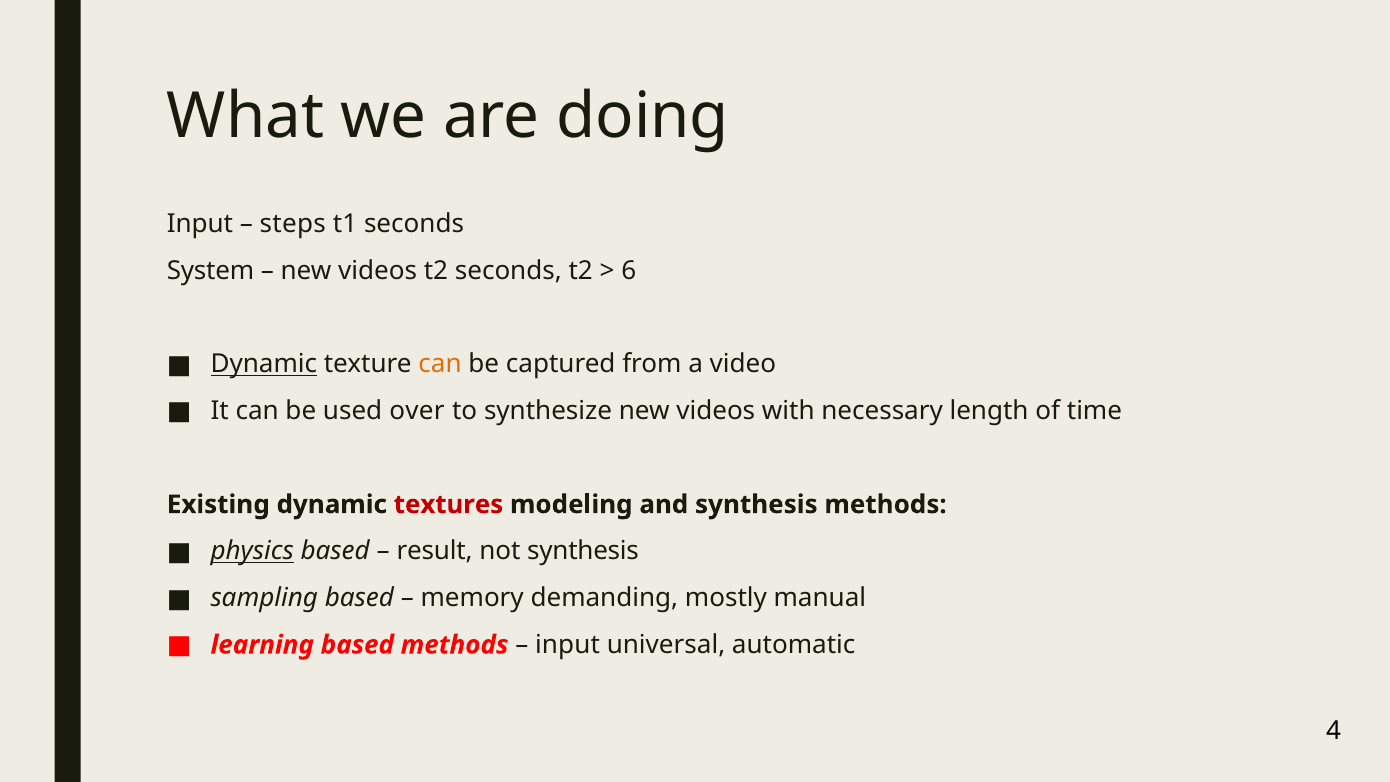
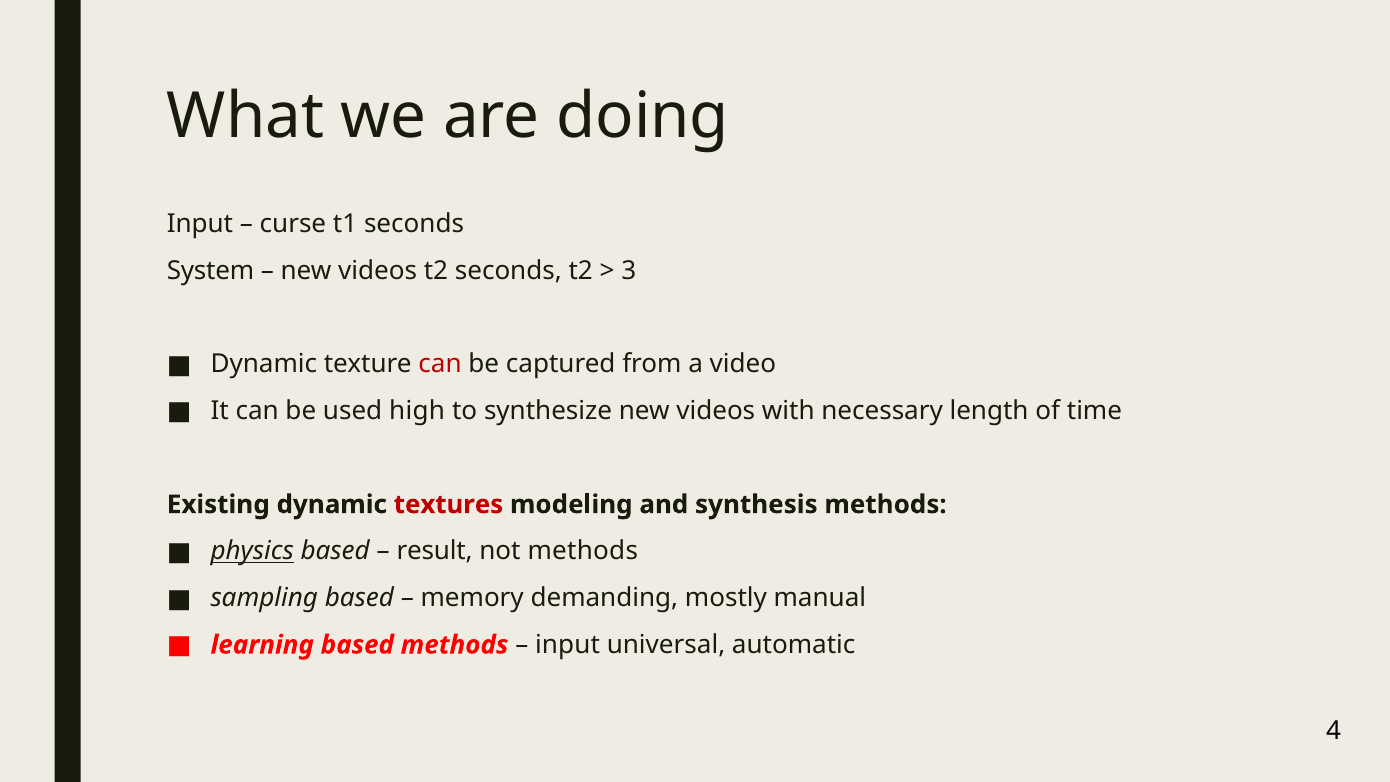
steps: steps -> curse (293, 224)
6: 6 -> 3 (629, 270)
Dynamic underline: present -> none (264, 364)
can colour: orange -> red (440, 364)
over: over -> high (417, 411)
not synthesis: synthesis -> methods (583, 551)
